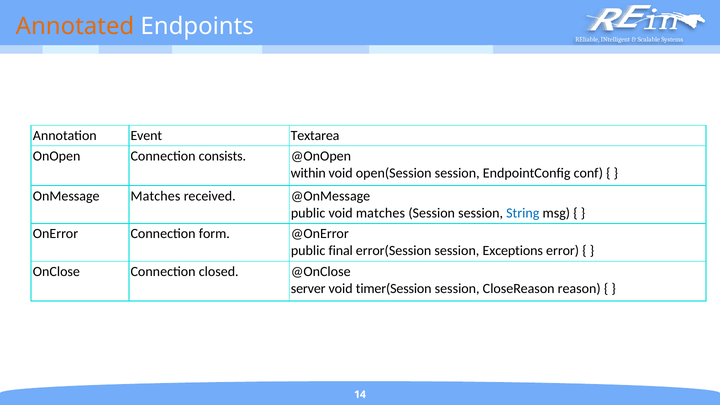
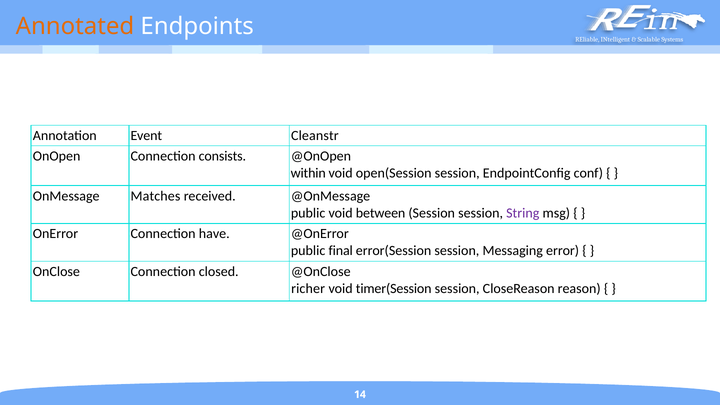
Textarea: Textarea -> Cleanstr (315, 136)
void matches: matches -> between (381, 213)
String colour: blue -> purple (523, 213)
form: form -> have (214, 234)
Exceptions: Exceptions -> Messaging (513, 251)
server: server -> richer (308, 289)
